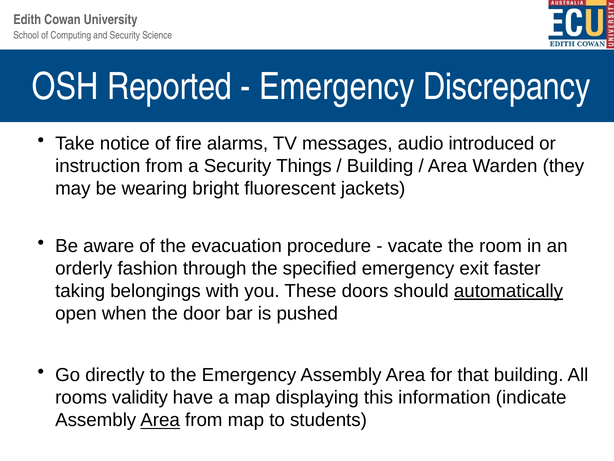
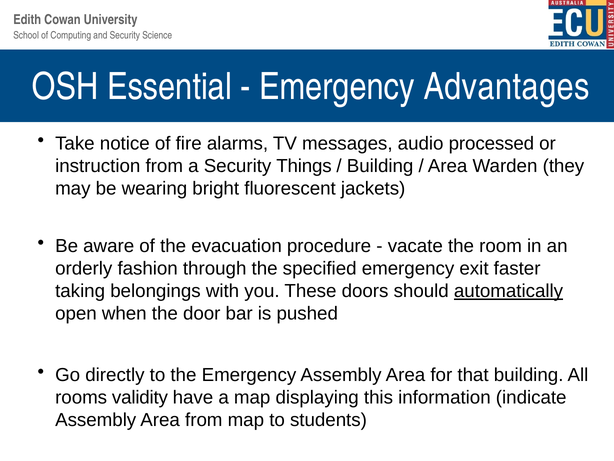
Reported: Reported -> Essential (169, 87)
Discrepancy: Discrepancy -> Advantages (507, 87)
introduced: introduced -> processed (491, 144)
Area underline: present -> none (160, 420)
